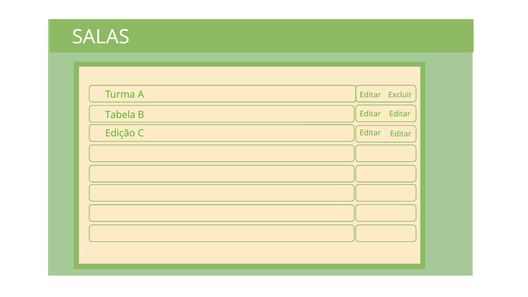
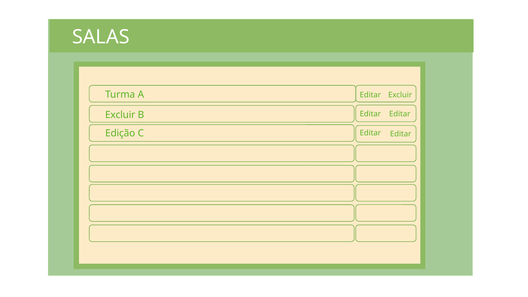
Tabela: Tabela -> Excluir (120, 115)
